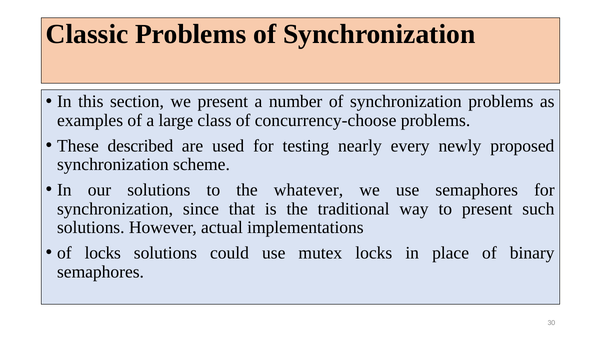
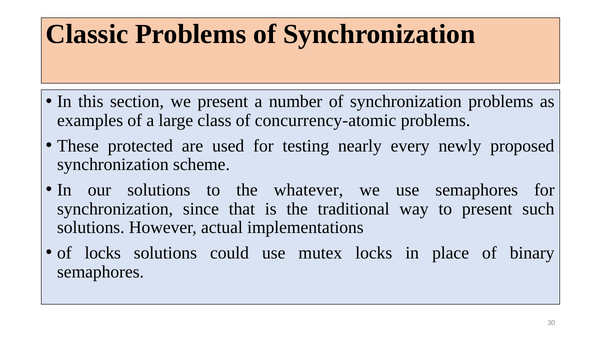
concurrency-choose: concurrency-choose -> concurrency-atomic (326, 121)
described: described -> protected (140, 146)
